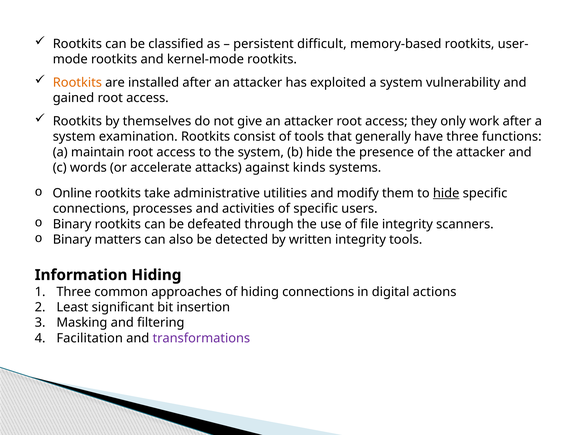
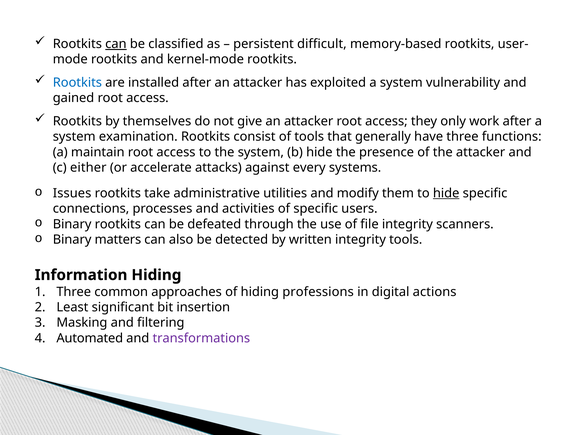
can underline: none -> present (116, 44)
Rootkits colour: orange -> blue (77, 83)
words: words -> either (88, 168)
kinds: kinds -> every (309, 168)
Online: Online -> Issues (72, 193)
hiding connections: connections -> professions (318, 292)
Facilitation: Facilitation -> Automated (90, 338)
